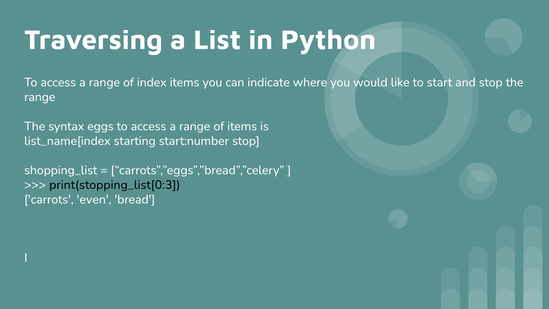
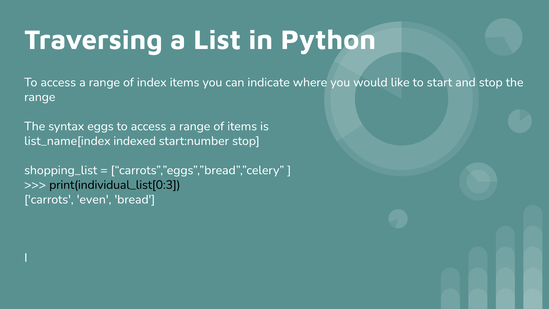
starting: starting -> indexed (135, 141)
print(stopping_list[0:3: print(stopping_list[0:3 -> print(individual_list[0:3 (115, 185)
